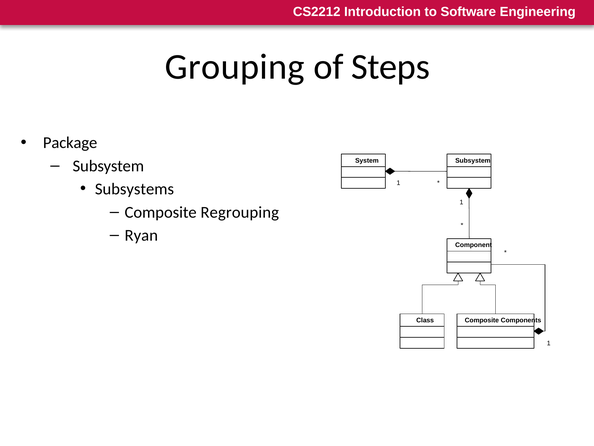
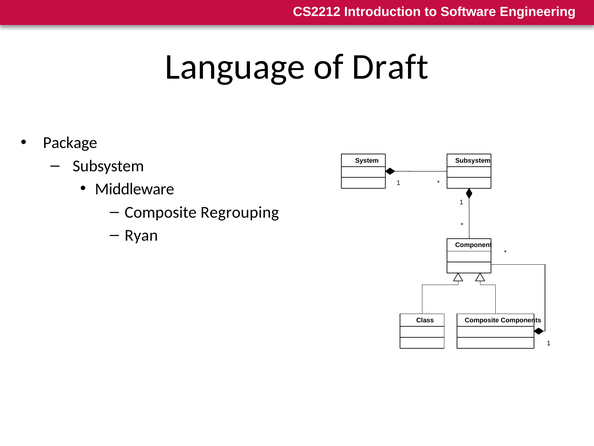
Grouping: Grouping -> Language (235, 67)
Steps: Steps -> Draft (390, 67)
Subsystems: Subsystems -> Middleware (135, 189)
